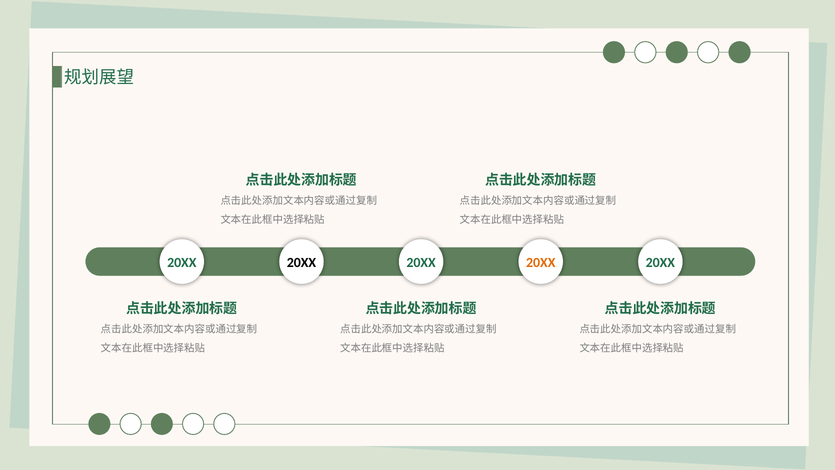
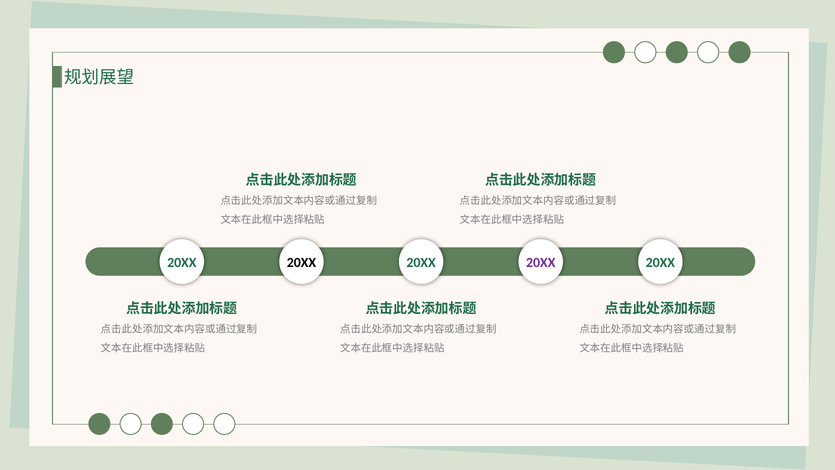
20XX colour: orange -> purple (541, 262)
